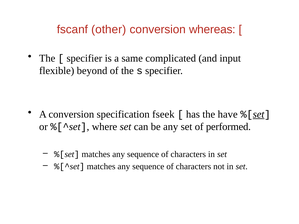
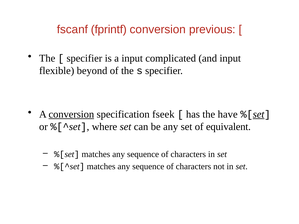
other: other -> fprintf (109, 29)
whereas: whereas -> previous (212, 29)
a same: same -> input (132, 58)
conversion underline: none -> present (71, 114)
performed: performed -> equivalent (228, 127)
